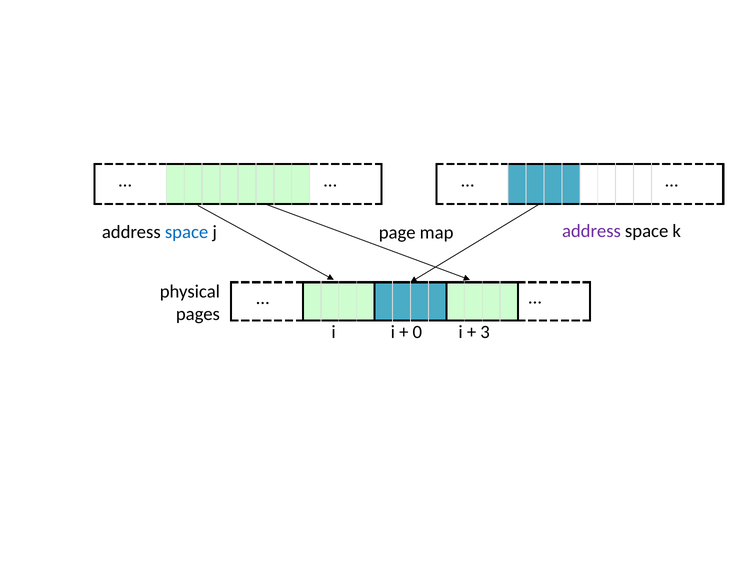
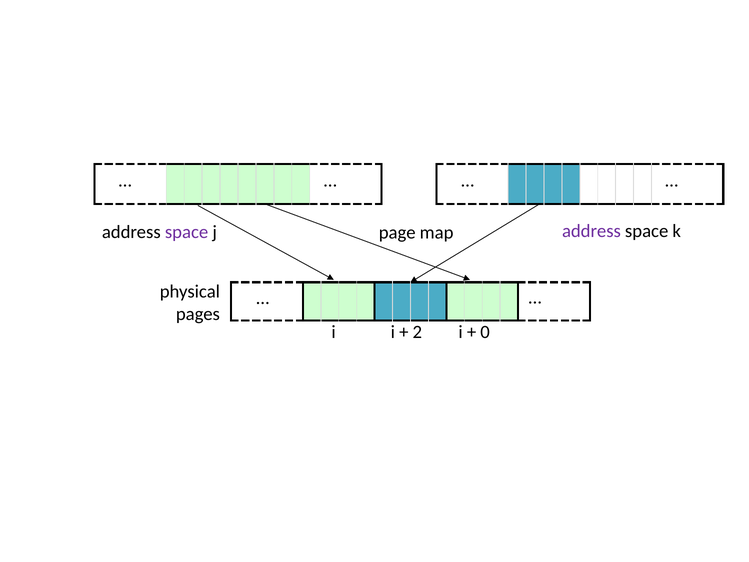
space colour: blue -> purple (187, 232)
0: 0 -> 2 (417, 332)
3: 3 -> 0 (485, 332)
